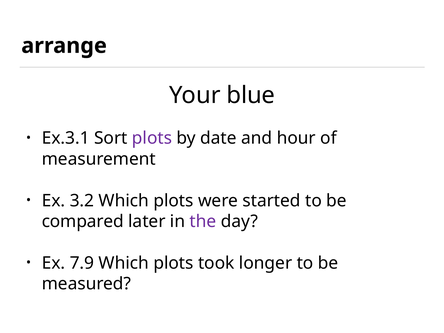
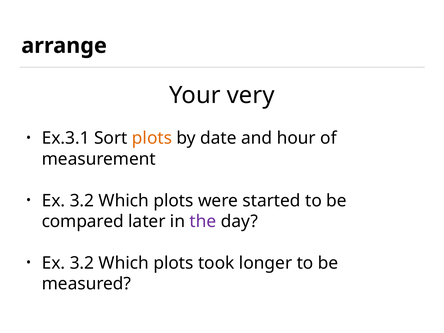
blue: blue -> very (251, 95)
plots colour: purple -> orange (152, 138)
7.9: 7.9 -> 3.2 (82, 263)
